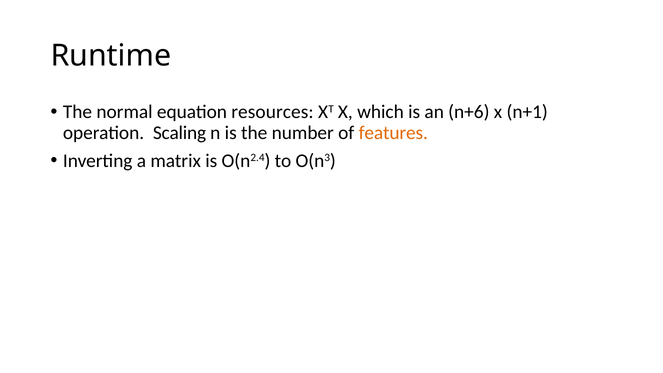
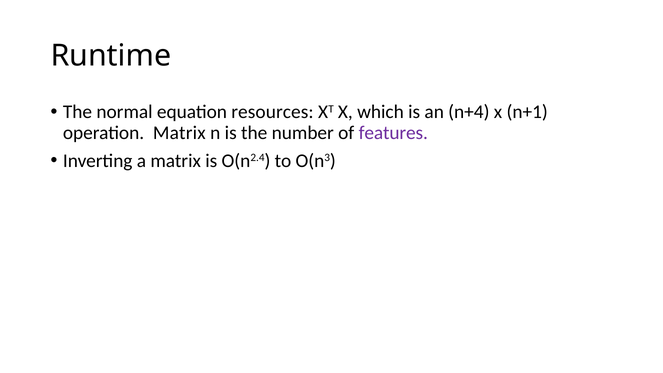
n+6: n+6 -> n+4 (469, 112)
operation Scaling: Scaling -> Matrix (179, 133)
features colour: orange -> purple (393, 133)
